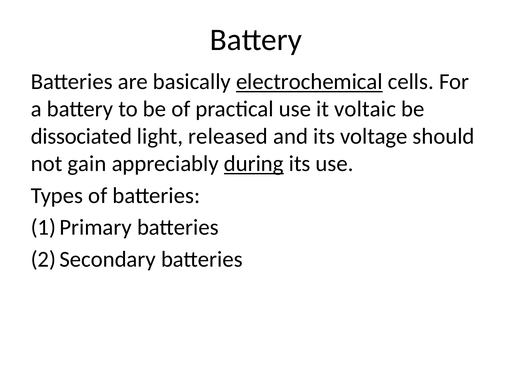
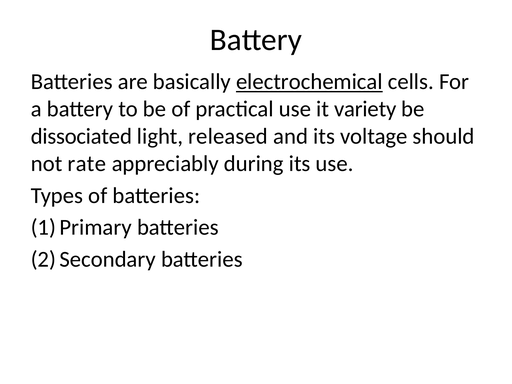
voltaic: voltaic -> variety (365, 109)
gain: gain -> rate (87, 164)
during underline: present -> none (254, 164)
